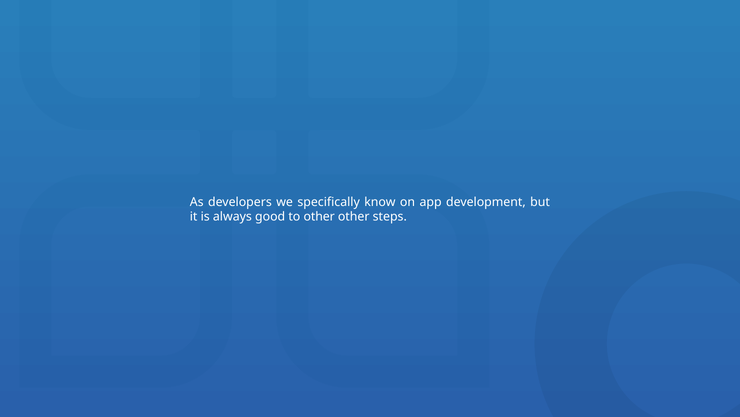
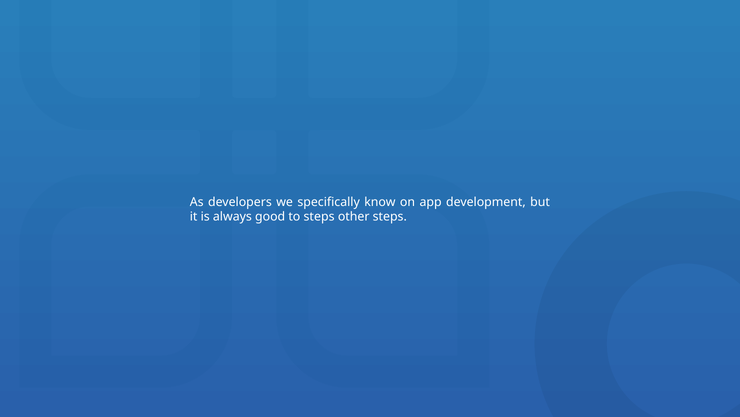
to other: other -> steps (319, 216)
